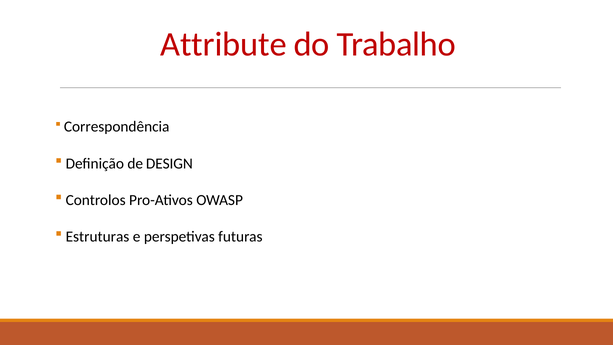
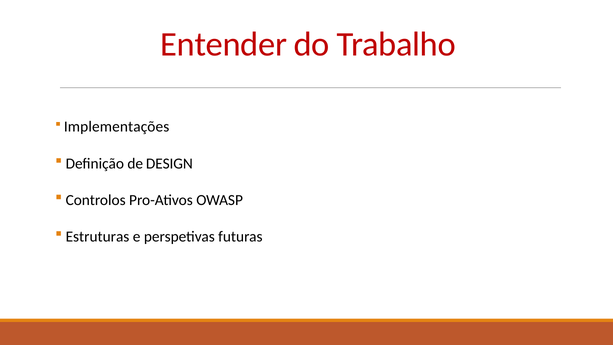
Attribute: Attribute -> Entender (224, 44)
Correspondência: Correspondência -> Implementações (117, 127)
